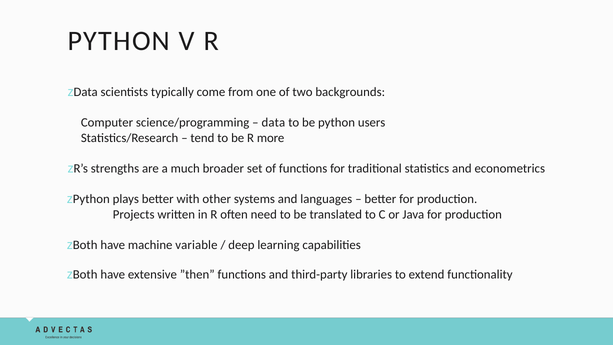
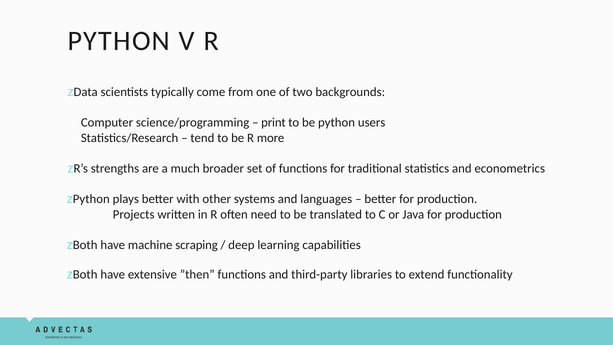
data: data -> print (273, 122)
variable: variable -> scraping (197, 245)
